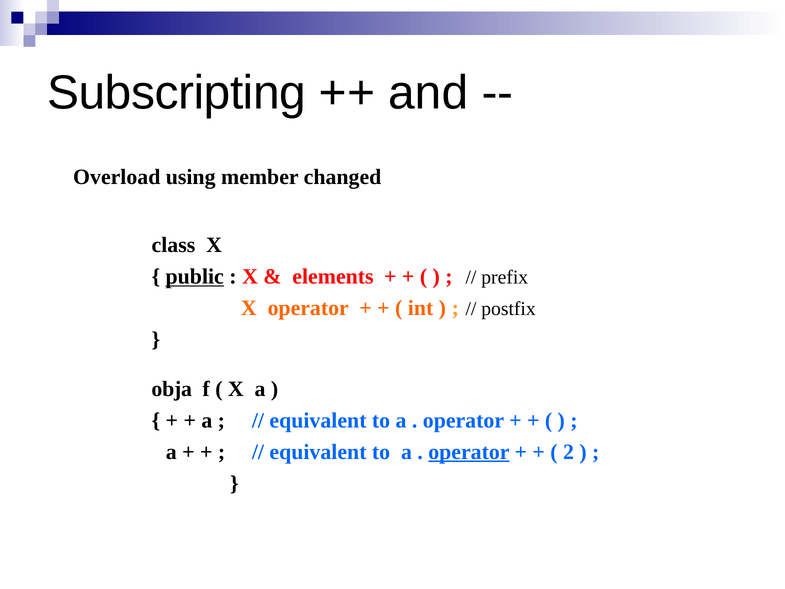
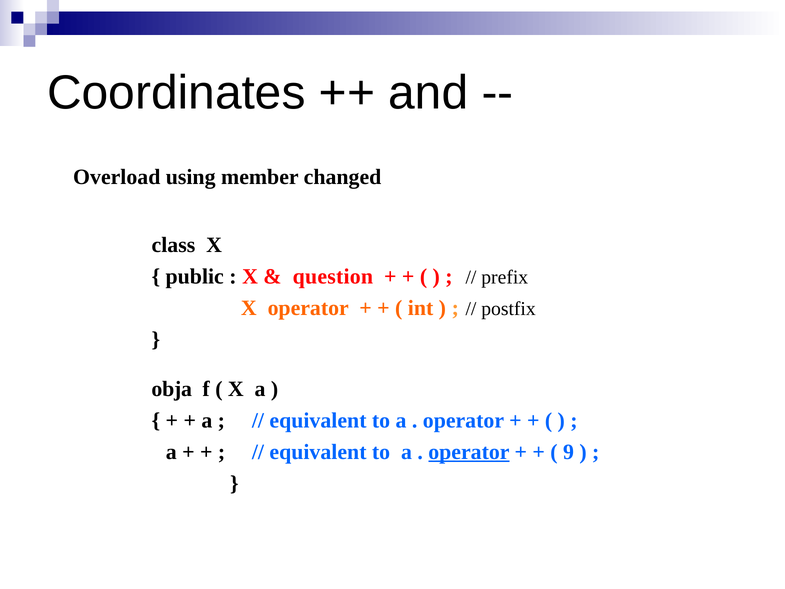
Subscripting: Subscripting -> Coordinates (176, 93)
public underline: present -> none (195, 276)
elements: elements -> question (333, 276)
2: 2 -> 9 (569, 452)
